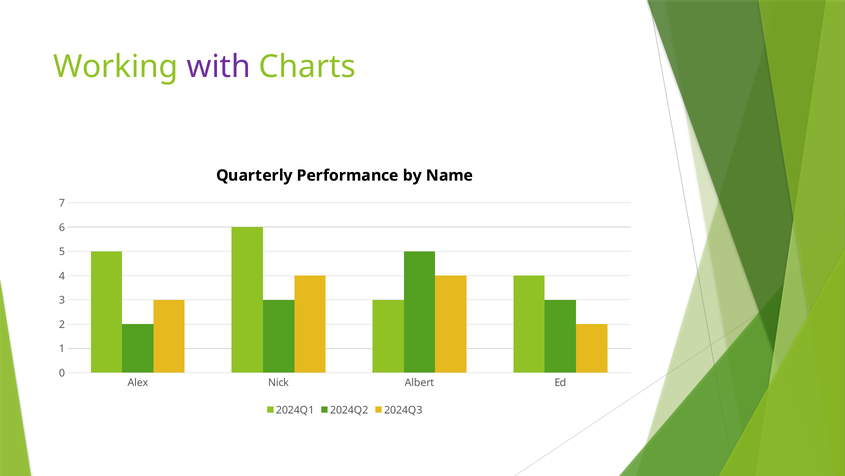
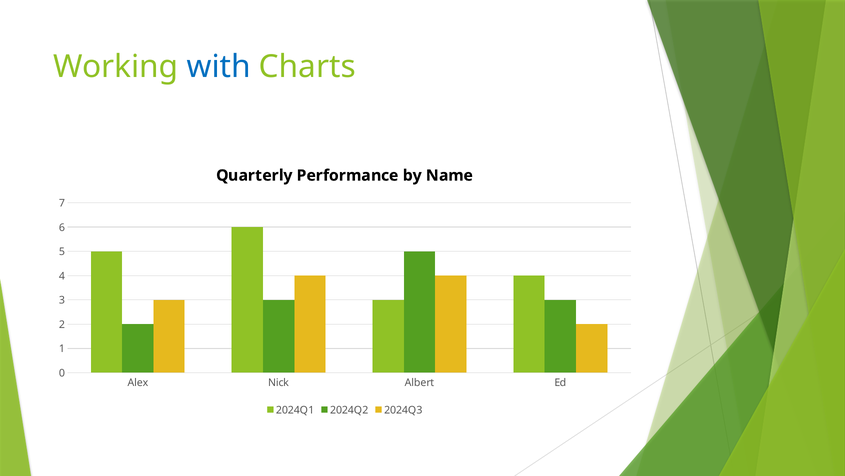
with colour: purple -> blue (219, 67)
